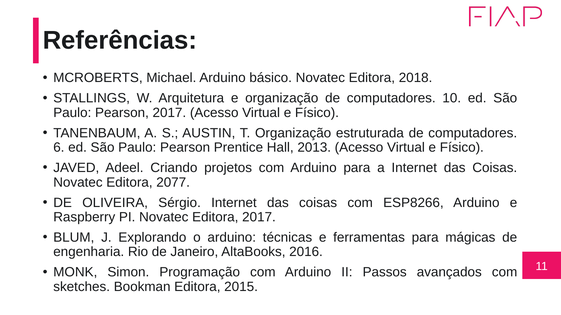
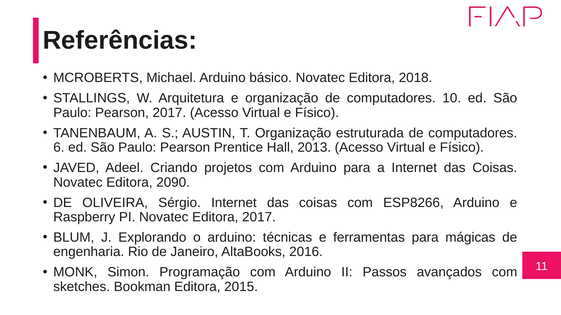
2077: 2077 -> 2090 (173, 183)
